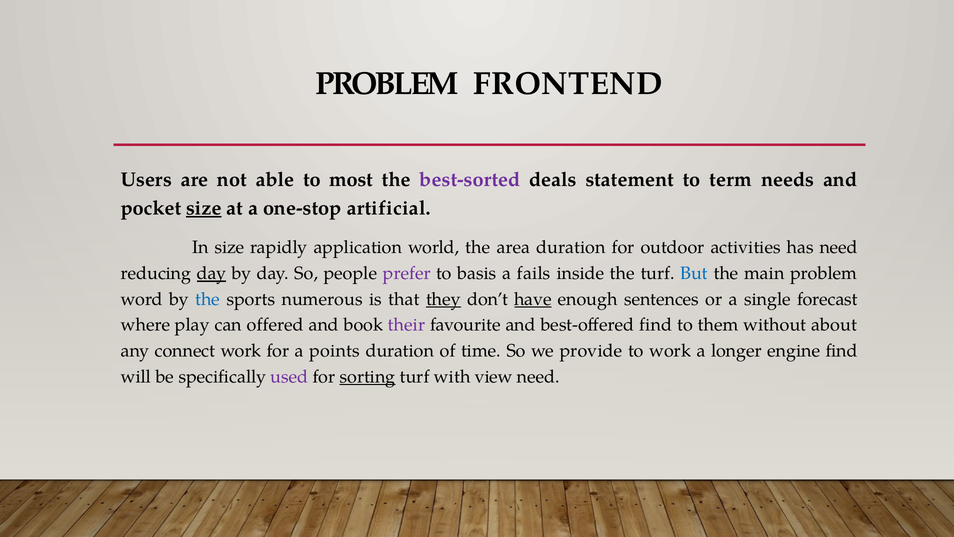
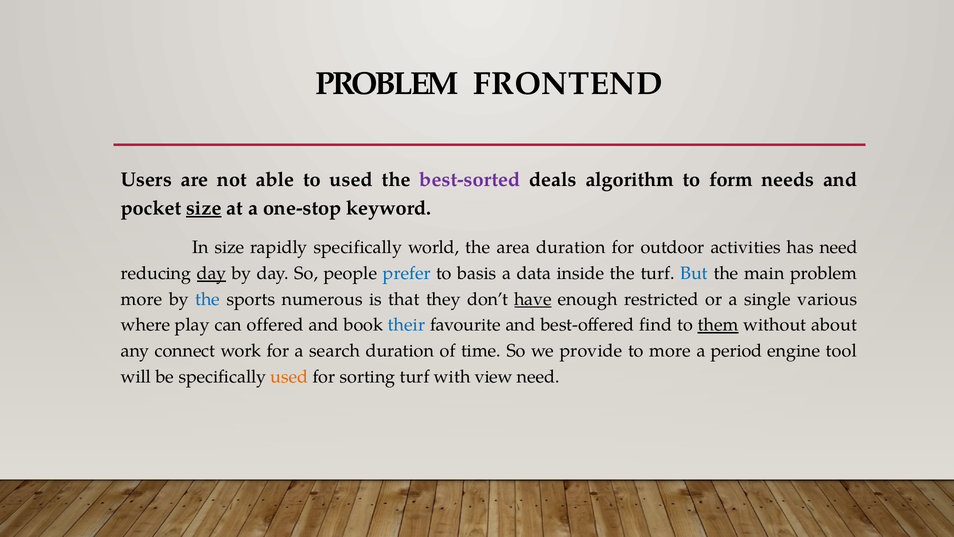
to most: most -> used (351, 179)
statement: statement -> algorithm (630, 179)
term: term -> form (731, 179)
artificial: artificial -> keyword (389, 208)
rapidly application: application -> specifically (358, 247)
prefer colour: purple -> blue (407, 273)
fails: fails -> data (534, 273)
word: word -> more (142, 299)
they underline: present -> none (443, 299)
sentences: sentences -> restricted (661, 299)
forecast: forecast -> various (827, 299)
their colour: purple -> blue (407, 325)
them underline: none -> present (718, 325)
points: points -> search (335, 351)
to work: work -> more (670, 351)
longer: longer -> period (736, 351)
engine find: find -> tool (841, 351)
used colour: purple -> orange (289, 376)
sorting underline: present -> none (368, 376)
